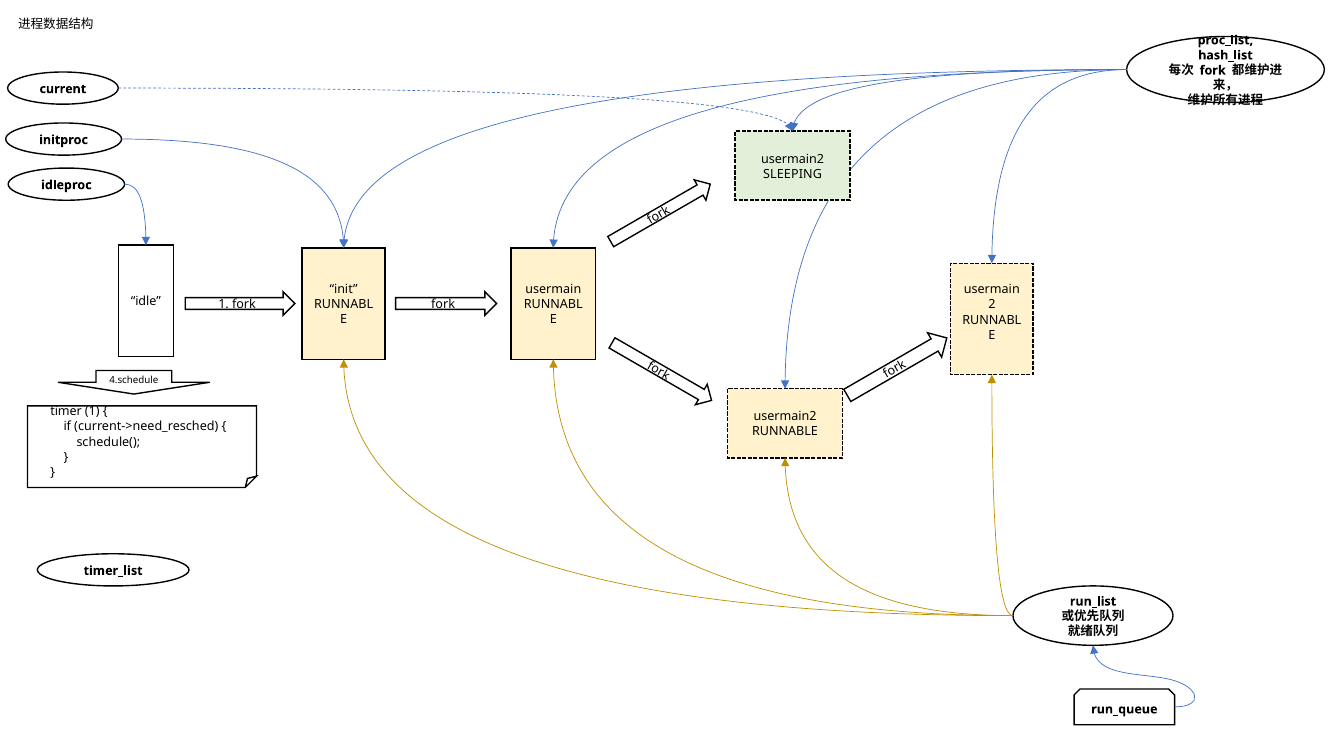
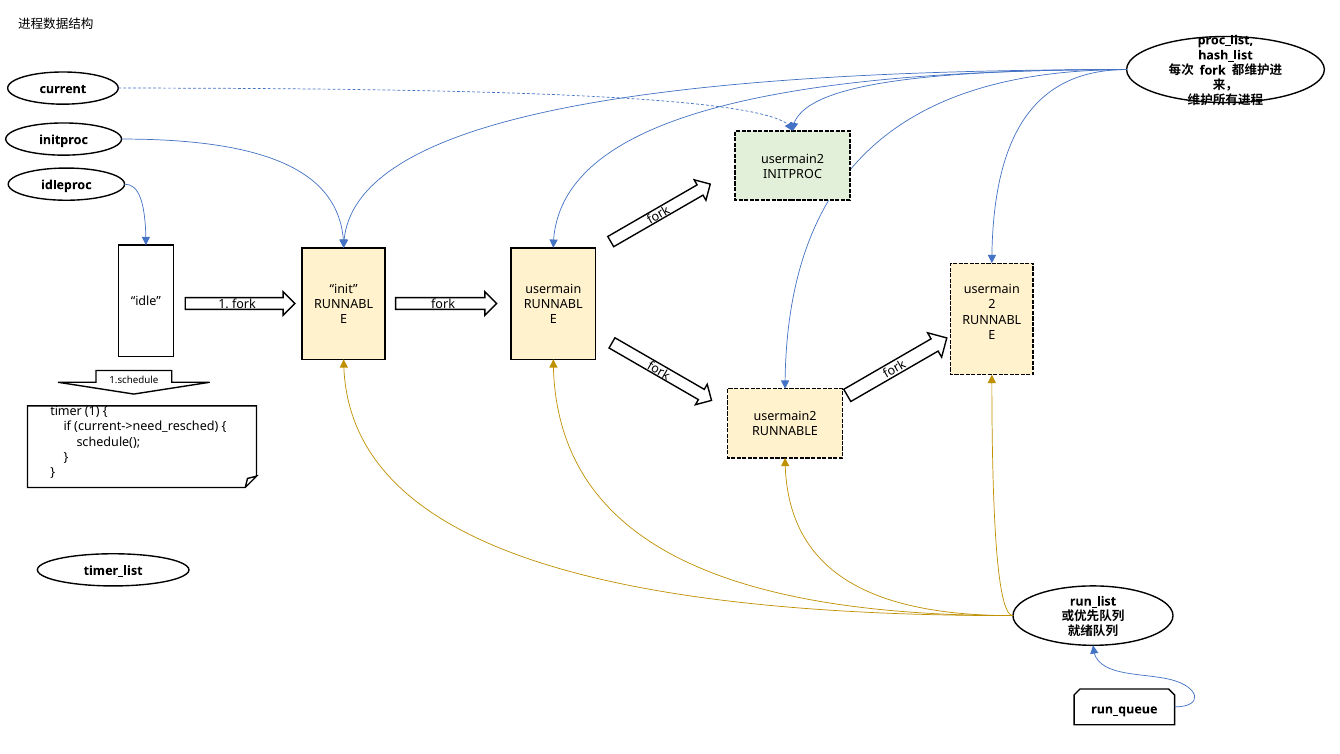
SLEEPING: SLEEPING -> INITPROC (793, 174)
4.schedule: 4.schedule -> 1.schedule (134, 380)
